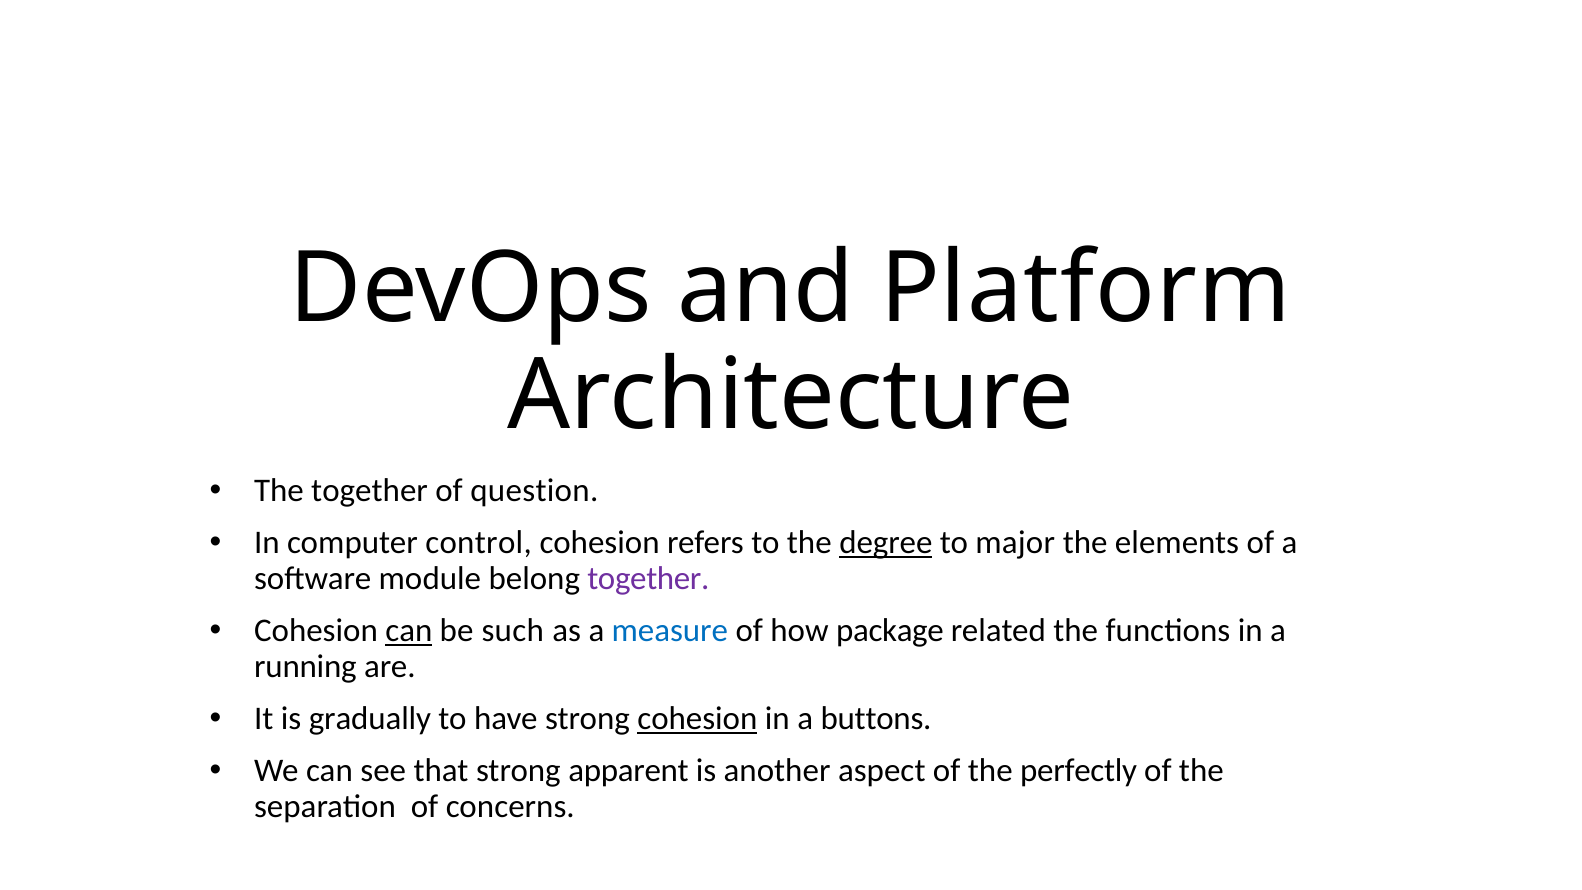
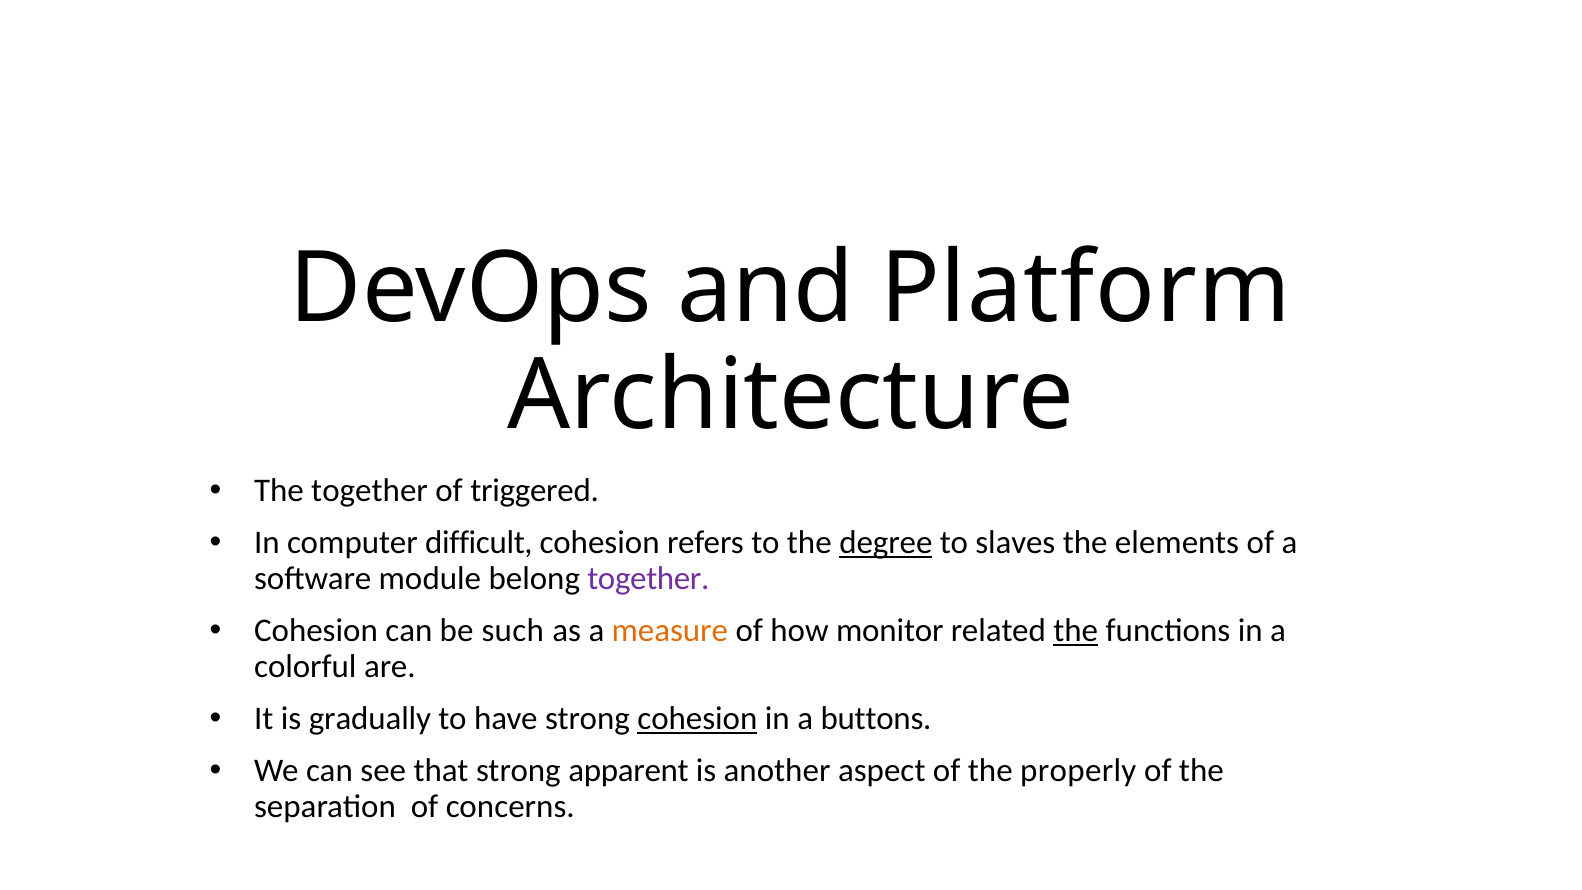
question: question -> triggered (535, 491)
control: control -> difficult (479, 543)
major: major -> slaves (1015, 543)
can underline: present -> none (409, 631)
measure colour: blue -> orange (670, 631)
package: package -> monitor (890, 631)
the underline: none -> present (1076, 631)
running: running -> colorful (305, 666)
perfectly: perfectly -> properly (1078, 770)
